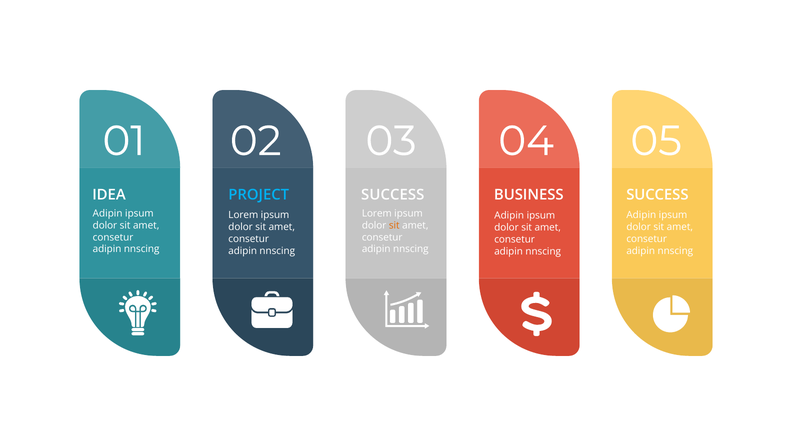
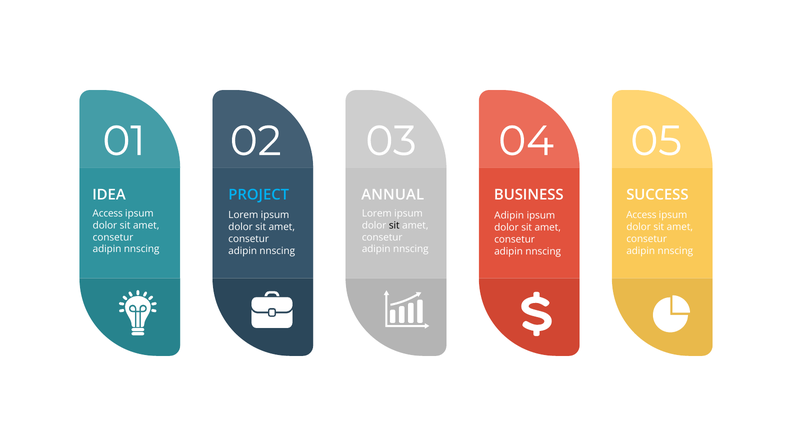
SUCCESS: SUCCESS -> ANNUAL (393, 195)
Adipin: Adipin -> Access (108, 213)
Adipin: Adipin -> Access (641, 215)
sit colour: orange -> black (394, 225)
